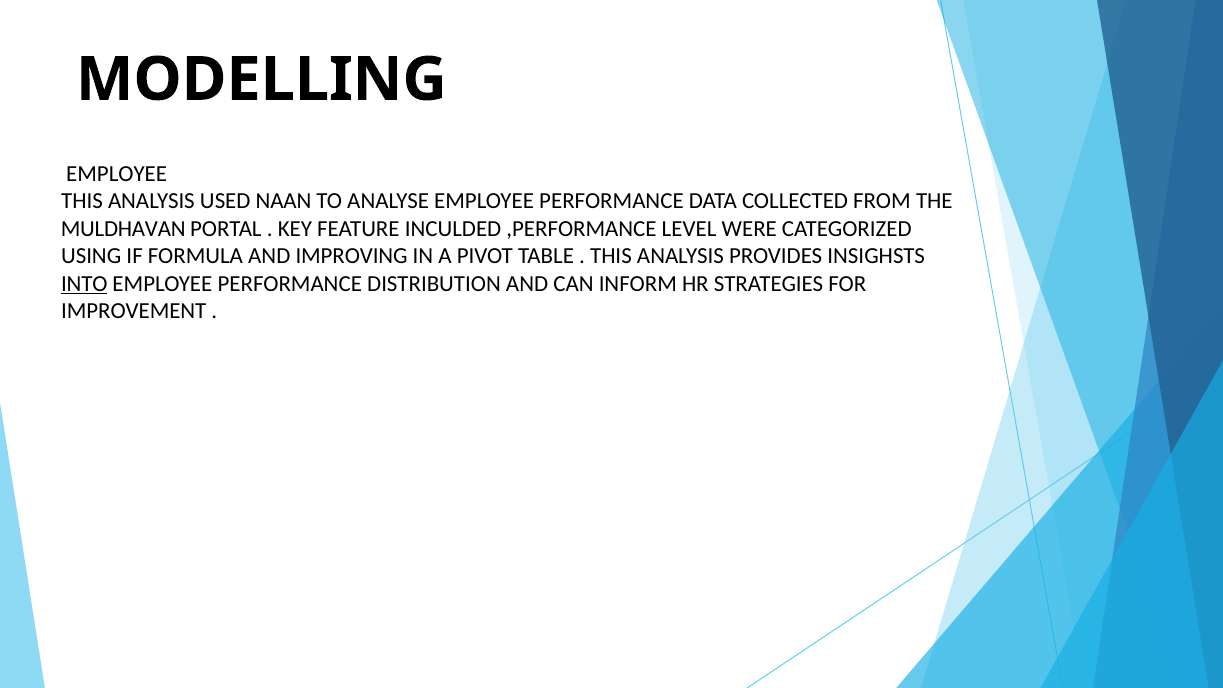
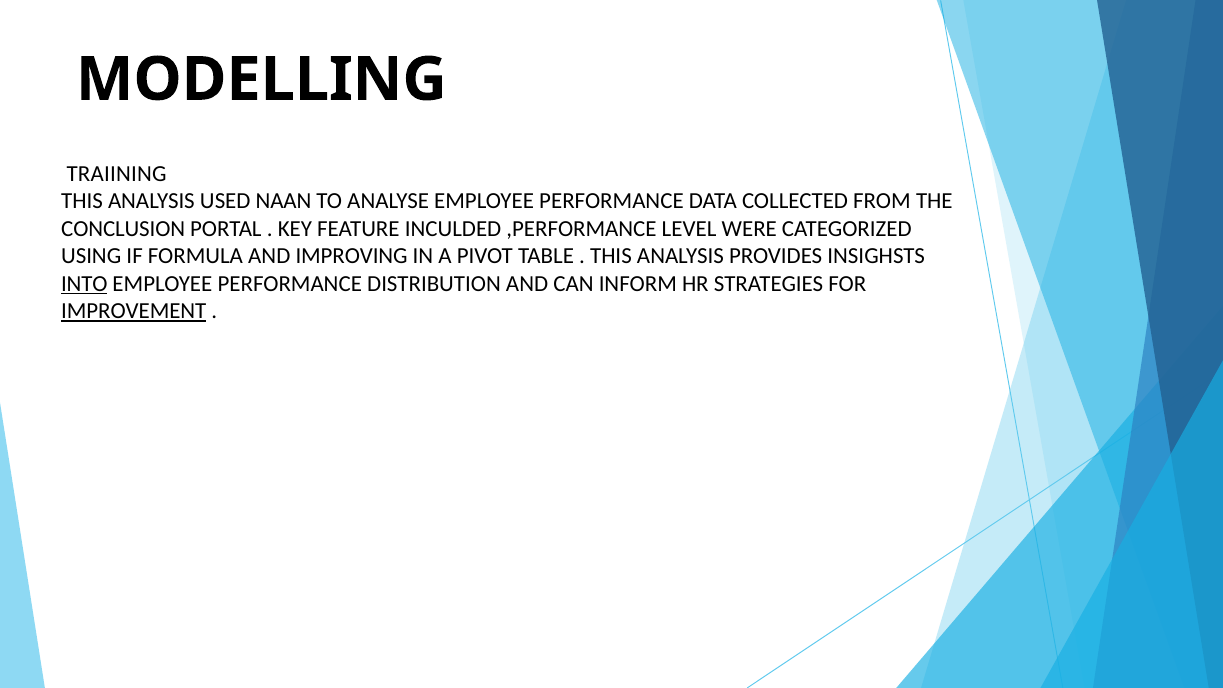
EMPLOYEE: EMPLOYEE -> TRAIINING (117, 174)
MULDHAVAN: MULDHAVAN -> CONCLUSION (123, 229)
IMPROVEMENT underline: none -> present (134, 311)
